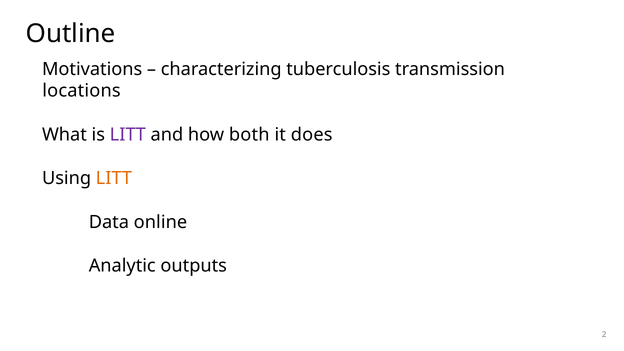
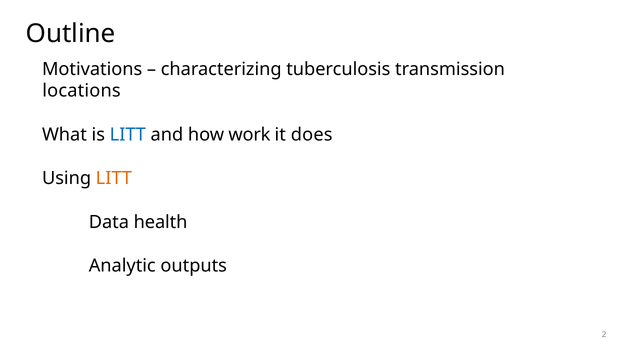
LITT colour: purple -> blue (128, 135)
both: both -> work (249, 135)
online: online -> health (161, 222)
